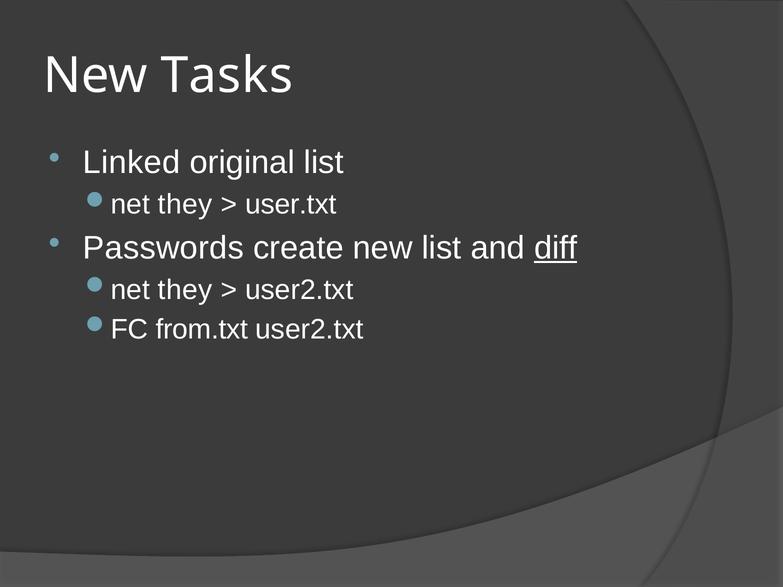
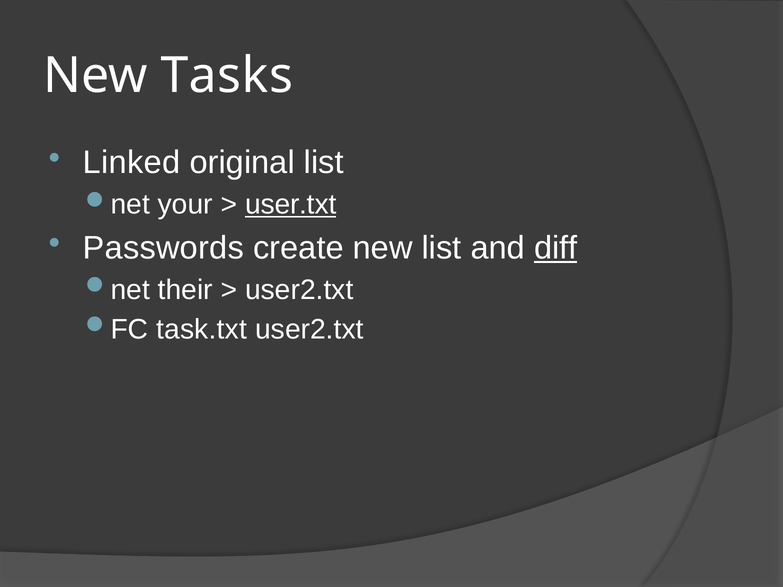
they: they -> your (185, 205)
user.txt underline: none -> present (291, 205)
they: they -> their (185, 290)
from.txt: from.txt -> task.txt (202, 329)
